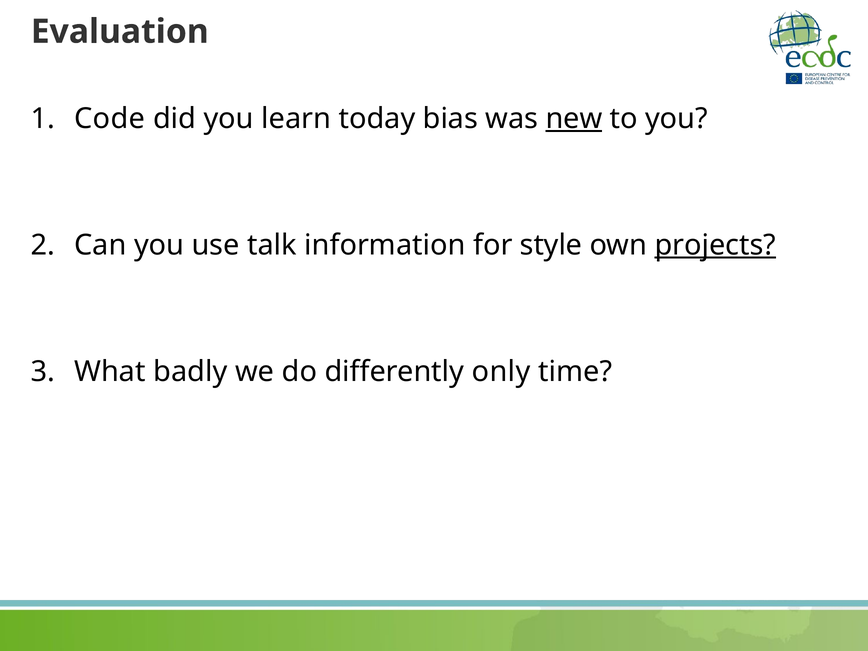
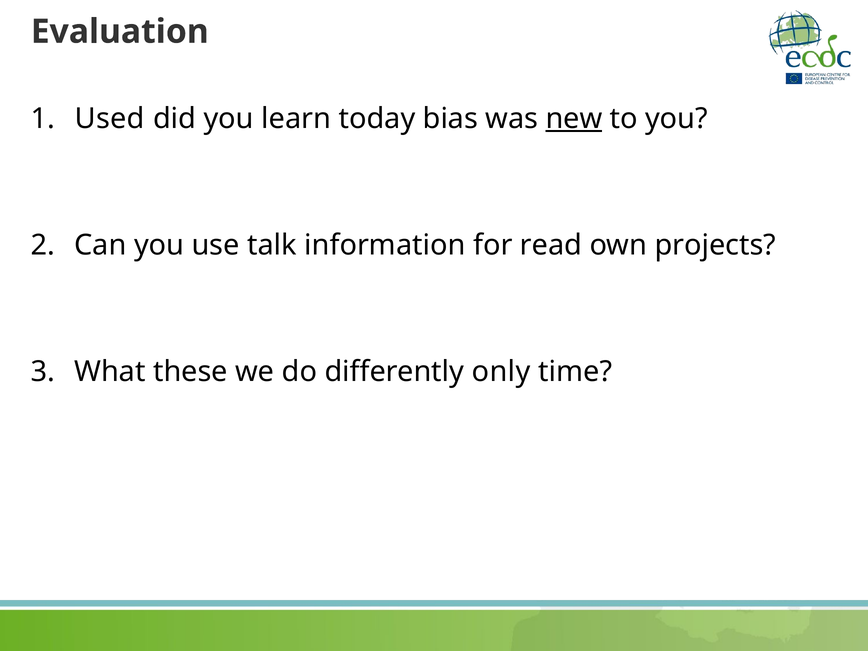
Code: Code -> Used (110, 118)
style: style -> read (551, 245)
projects underline: present -> none (715, 245)
badly: badly -> these (190, 372)
